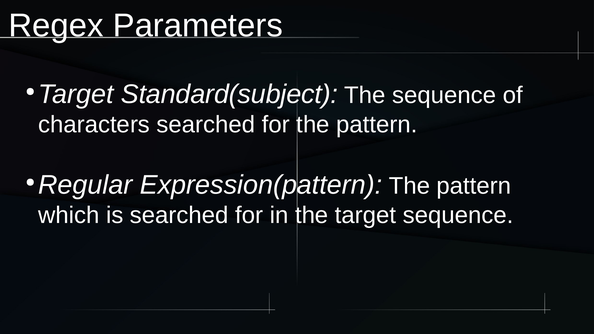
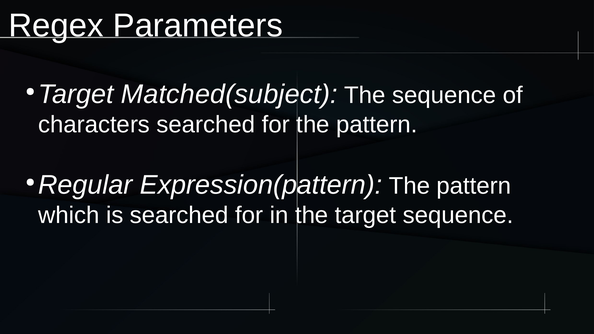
Standard(subject: Standard(subject -> Matched(subject (229, 94)
